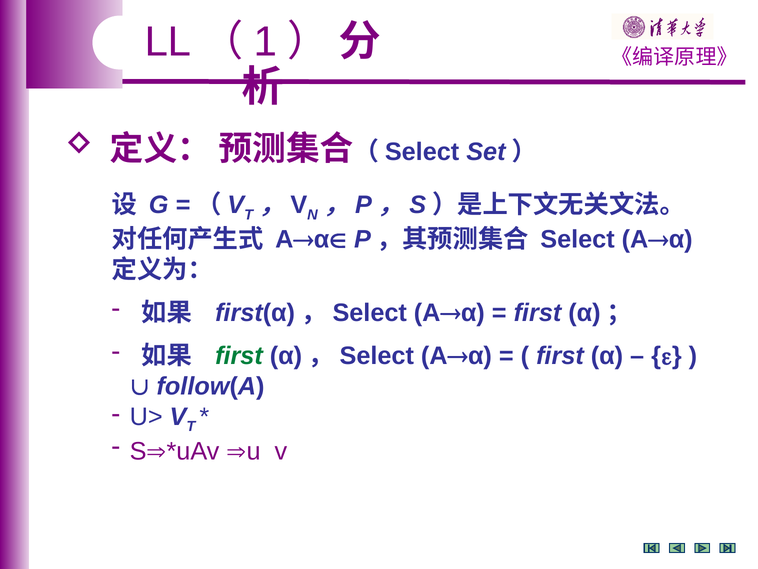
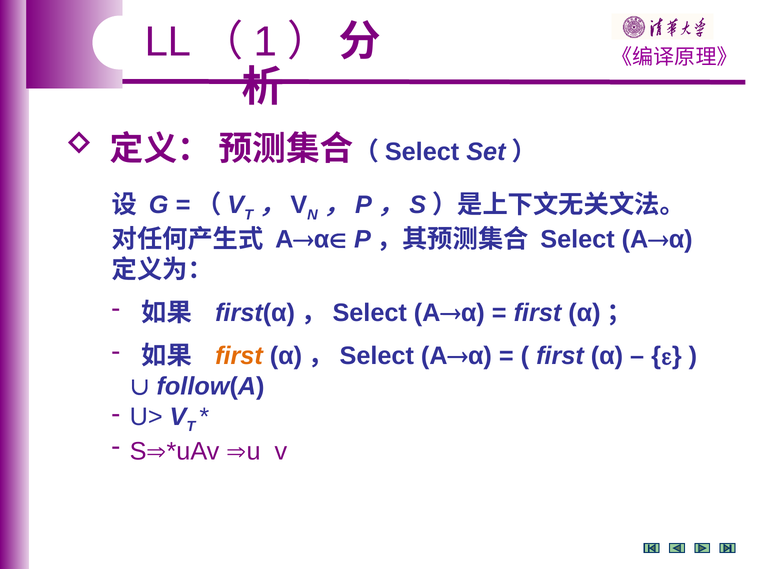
first colour: green -> orange (239, 356)
